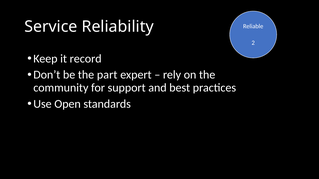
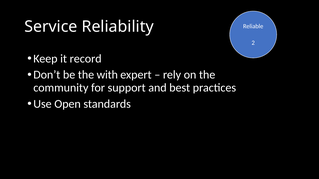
part: part -> with (107, 75)
